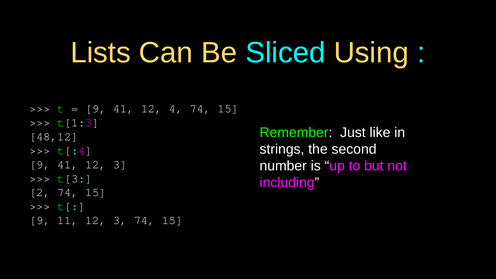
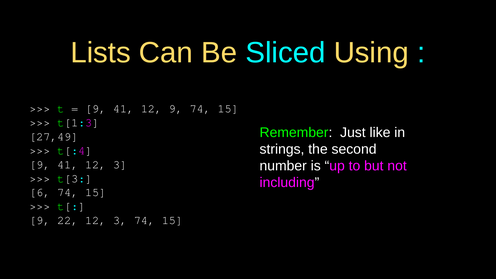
12 4: 4 -> 9 (176, 109)
48,12: 48,12 -> 27,49 (54, 137)
2: 2 -> 6 (40, 192)
11: 11 -> 22 (68, 220)
